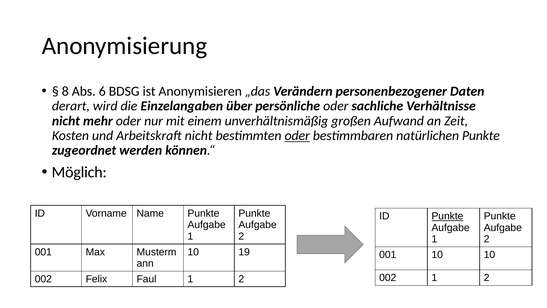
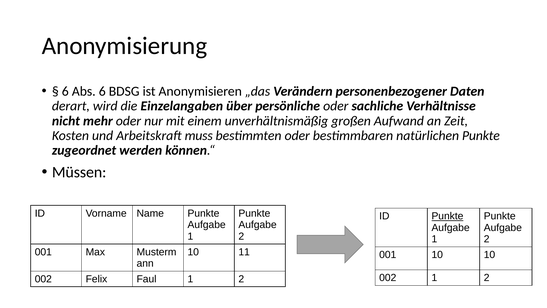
8: 8 -> 6 (65, 91)
Arbeitskraft nicht: nicht -> muss (199, 136)
oder underline: present -> none (297, 136)
Möglich: Möglich -> Müssen (79, 172)
19: 19 -> 11 (244, 252)
